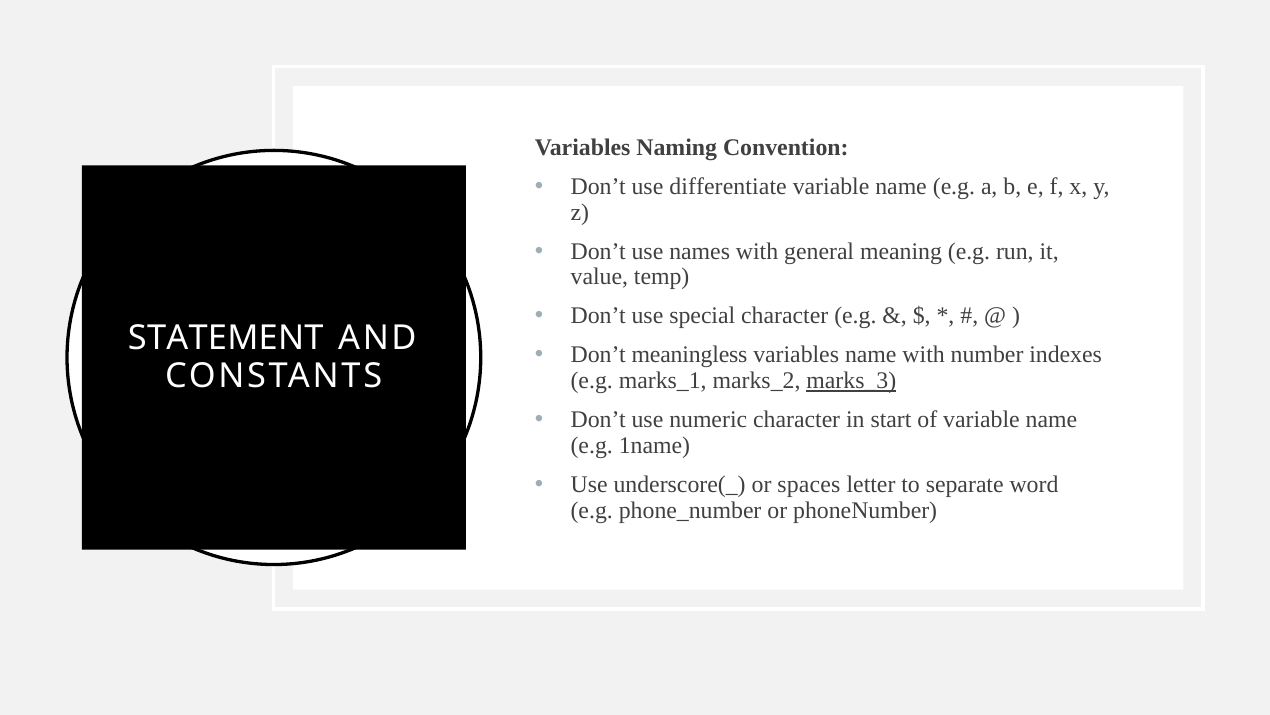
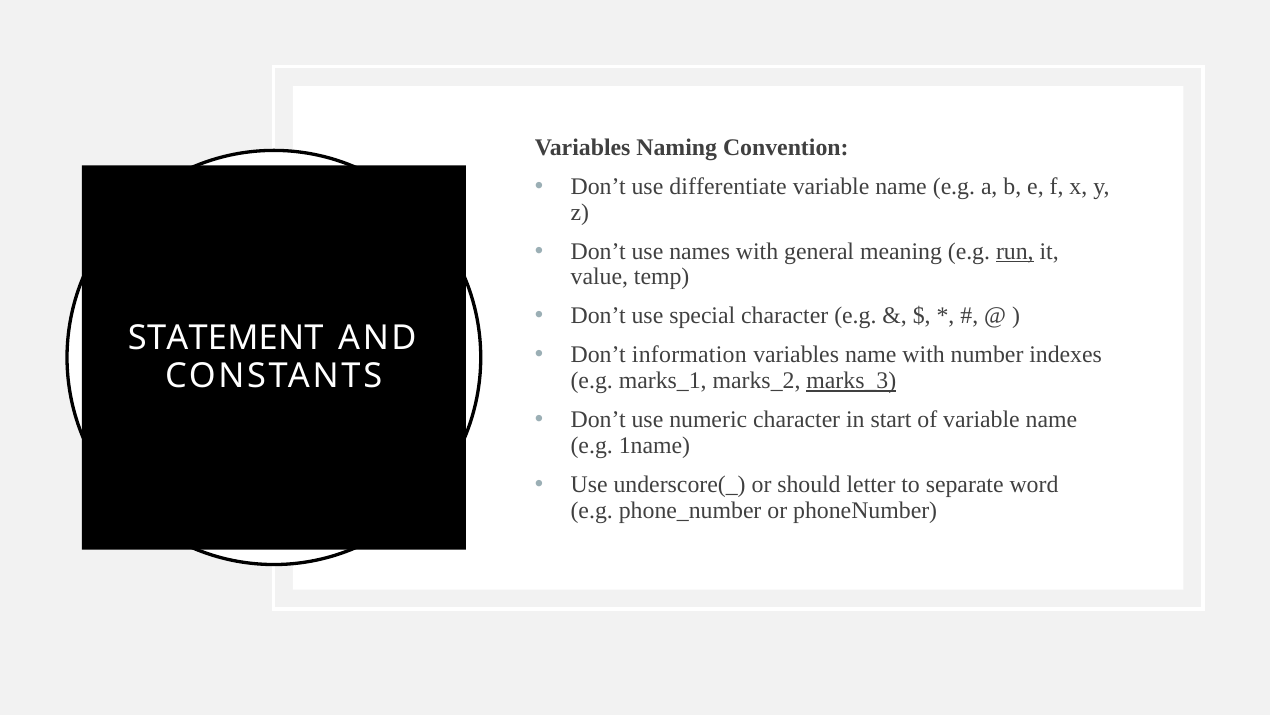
run underline: none -> present (1015, 251)
meaningless: meaningless -> information (689, 355)
spaces: spaces -> should (809, 484)
